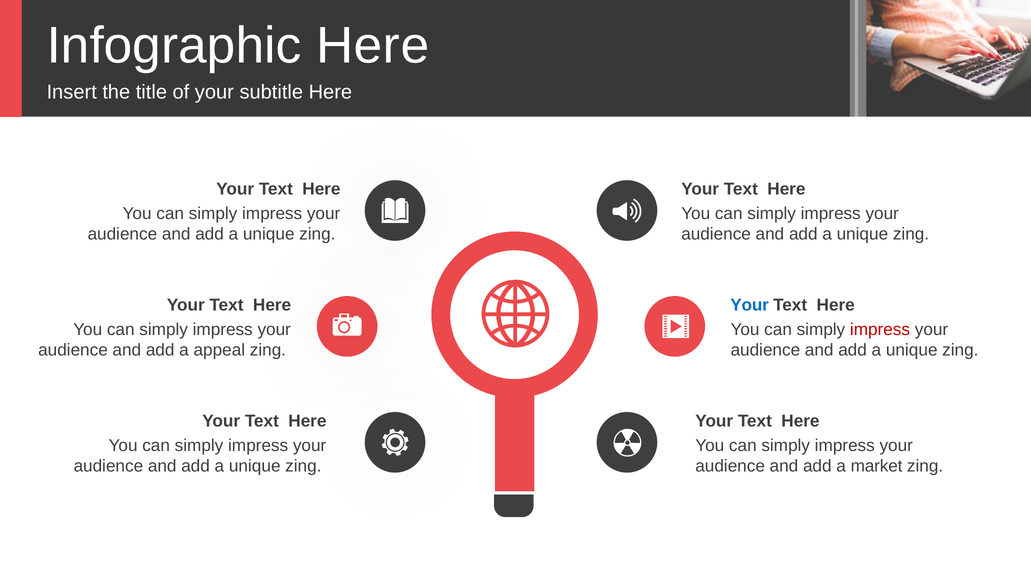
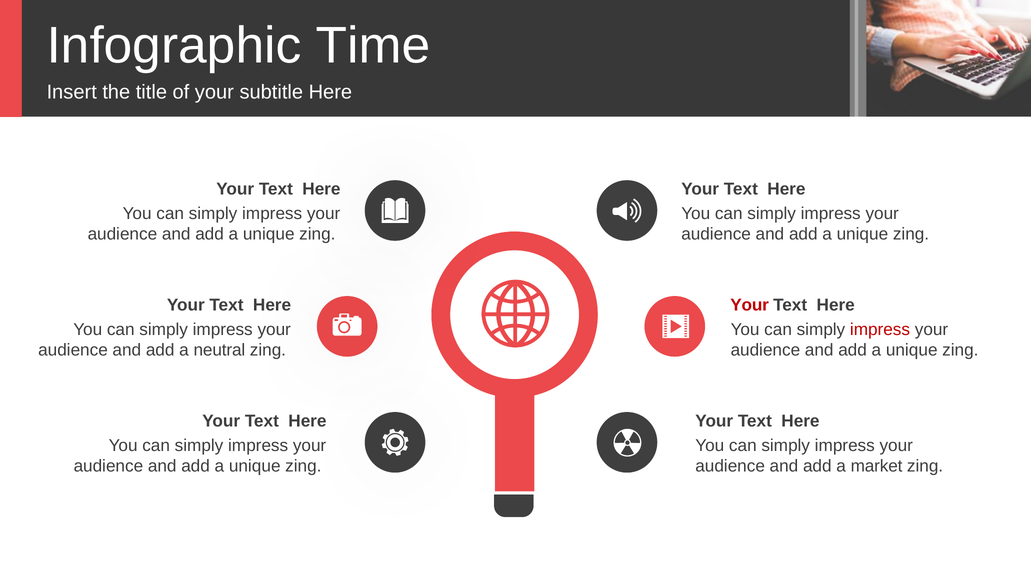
Infographic Here: Here -> Time (373, 46)
Your colour: blue -> red (750, 305)
appeal: appeal -> neutral (219, 350)
